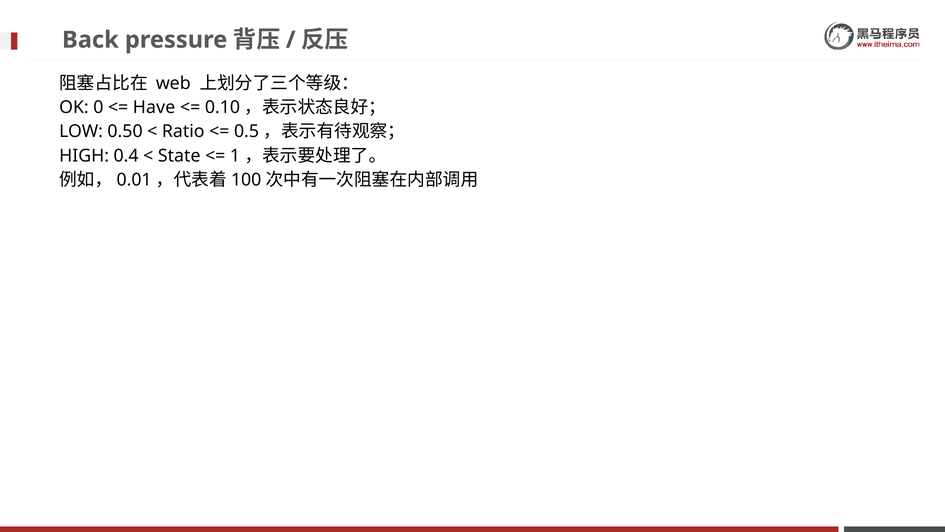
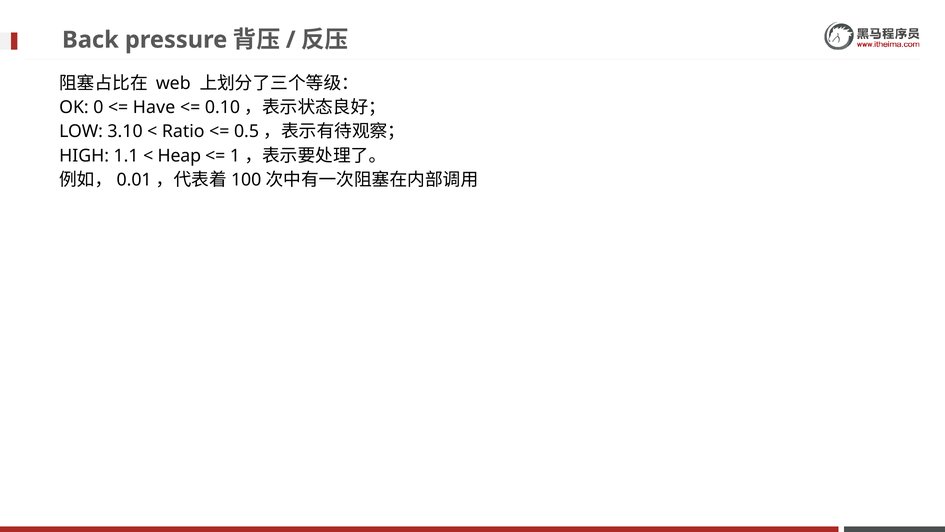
0.50: 0.50 -> 3.10 (125, 132)
0.4: 0.4 -> 1.1 (126, 156)
State: State -> Heap (179, 156)
